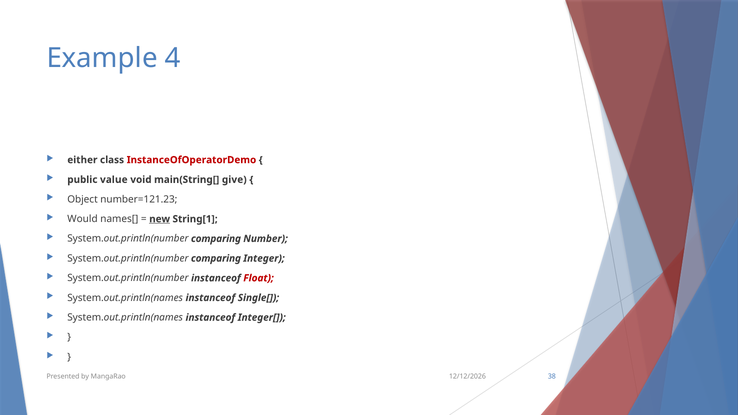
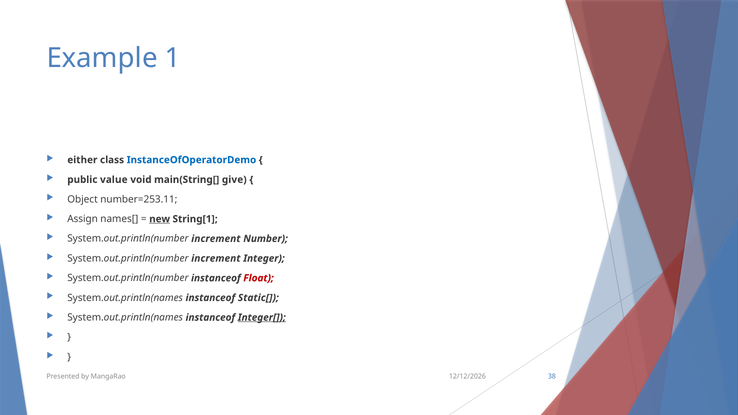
4: 4 -> 1 (173, 58)
InstanceOfOperatorDemo colour: red -> blue (191, 160)
number=121.23: number=121.23 -> number=253.11 (139, 199)
Would: Would -> Assign (83, 219)
comparing: comparing -> increment (216, 239)
comparing: comparing -> increment (216, 258)
Single[: Single[ -> Static[ (258, 298)
Integer[ underline: none -> present (262, 318)
